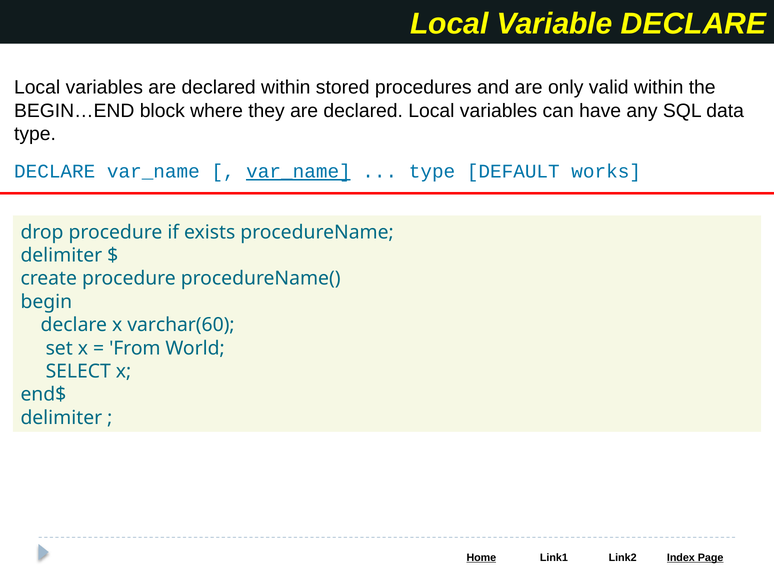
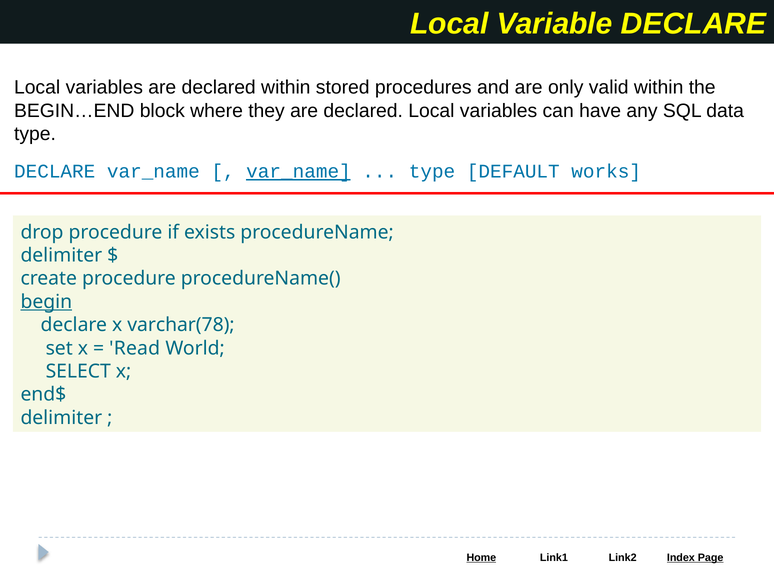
begin underline: none -> present (46, 302)
varchar(60: varchar(60 -> varchar(78 (181, 325)
From: From -> Read (135, 348)
